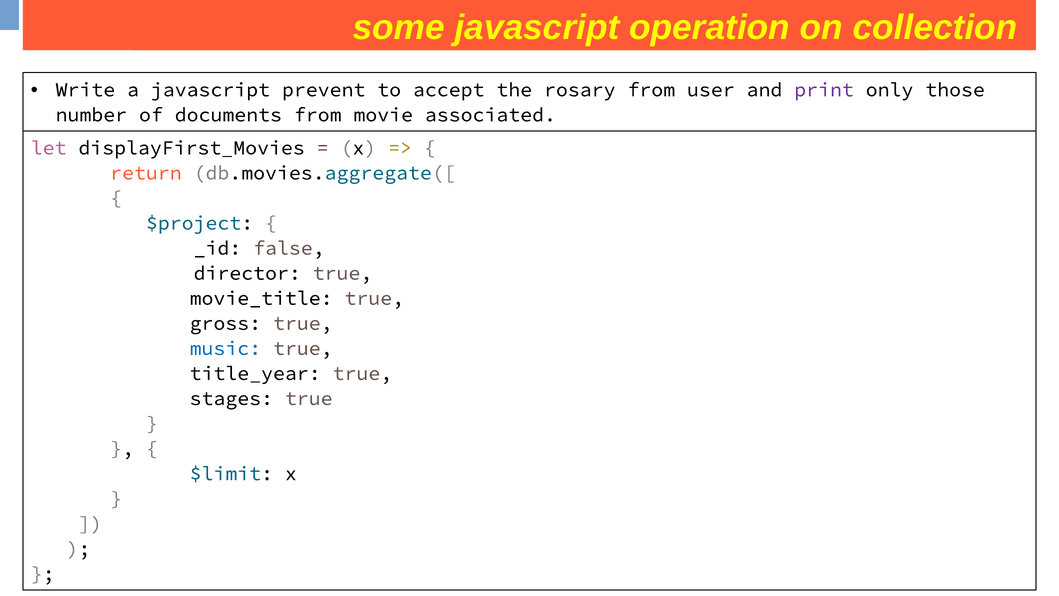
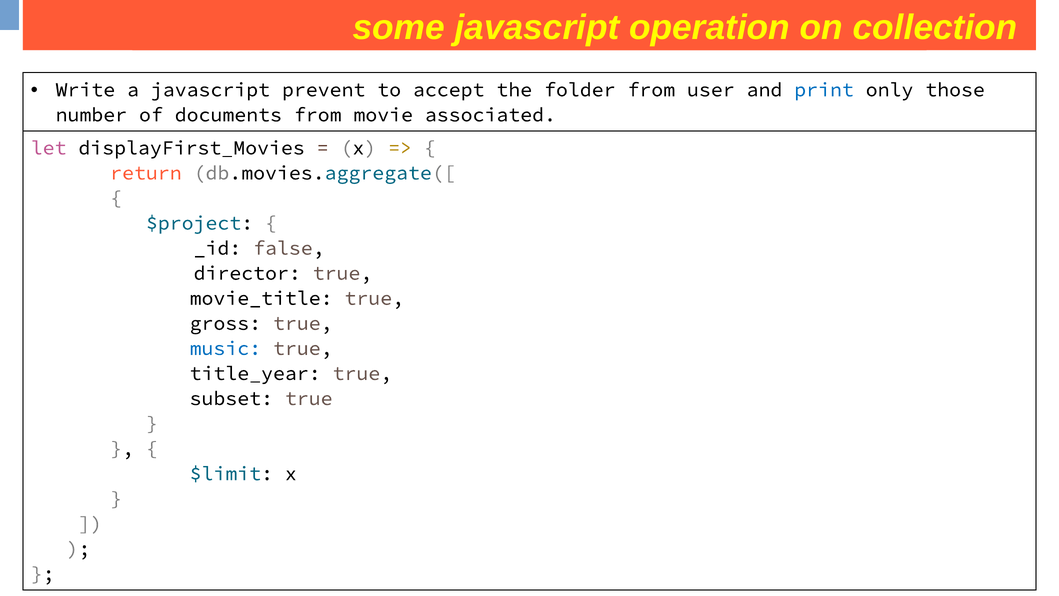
rosary: rosary -> folder (580, 90)
print colour: purple -> blue (824, 90)
stages: stages -> subset (231, 398)
